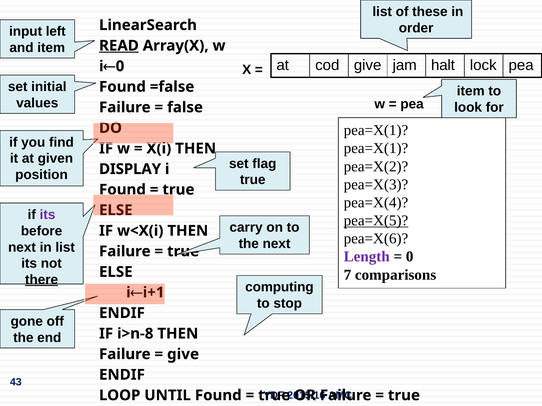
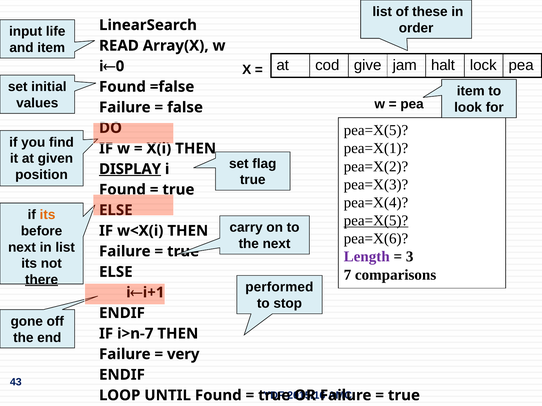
left: left -> life (56, 32)
READ underline: present -> none (119, 46)
pea=X(1: pea=X(1 -> pea=X(5 (376, 130)
DISPLAY underline: none -> present (130, 169)
its colour: purple -> orange (48, 215)
0: 0 -> 3 (410, 257)
computing: computing -> performed (279, 288)
i>n-8: i>n-8 -> i>n-7 (135, 334)
give: give -> very (183, 355)
